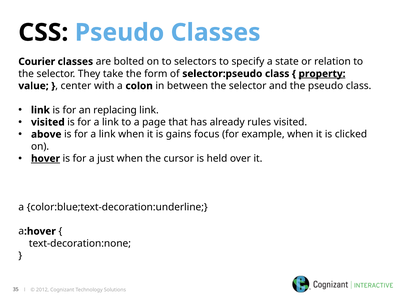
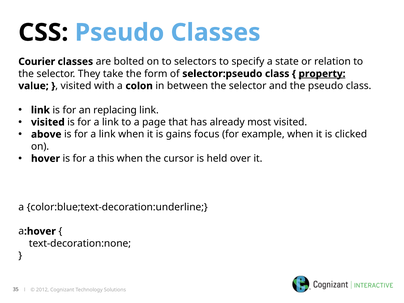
center: center -> visited (76, 86)
rules: rules -> most (259, 122)
hover underline: present -> none (46, 159)
just: just -> this (106, 159)
